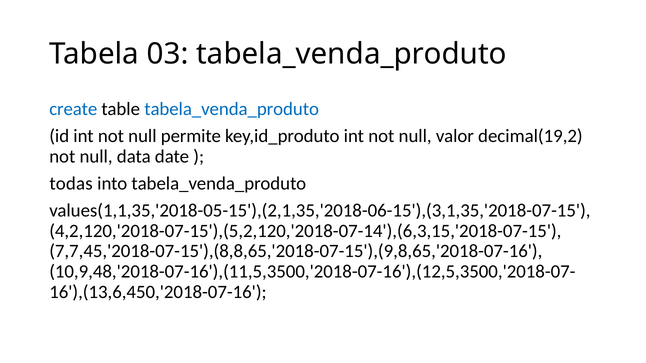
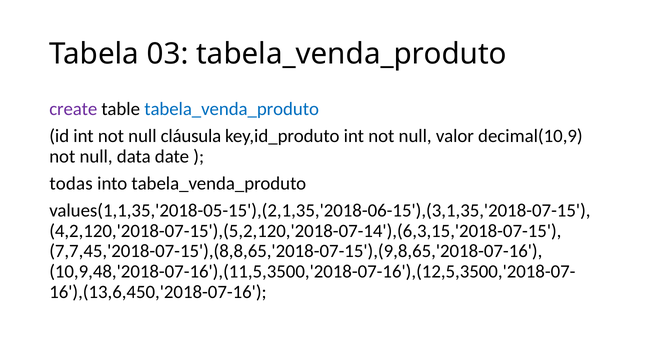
create colour: blue -> purple (73, 109)
permite: permite -> cláusula (191, 136)
decimal(19,2: decimal(19,2 -> decimal(10,9 (530, 136)
